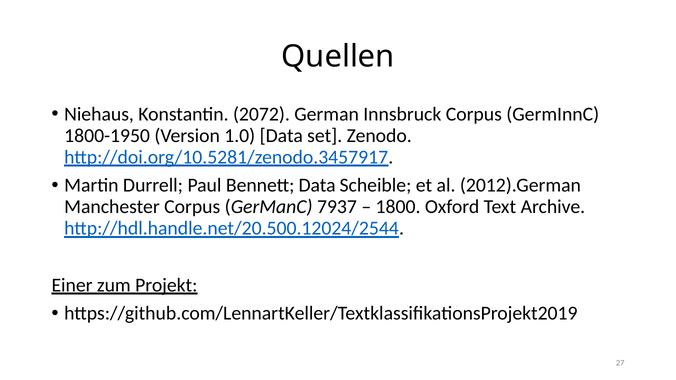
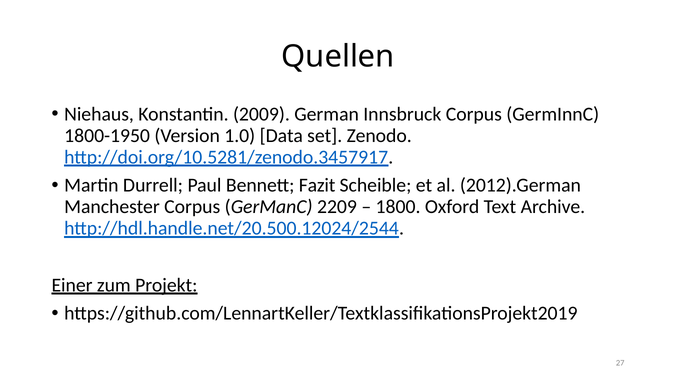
2072: 2072 -> 2009 (261, 114)
Bennett Data: Data -> Fazit (317, 186)
7937: 7937 -> 2209 (337, 207)
